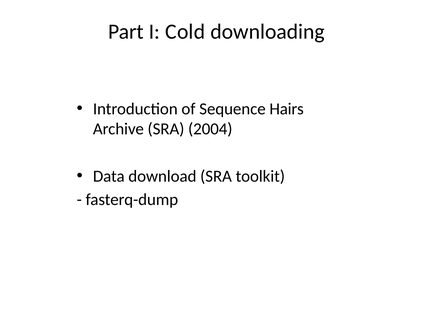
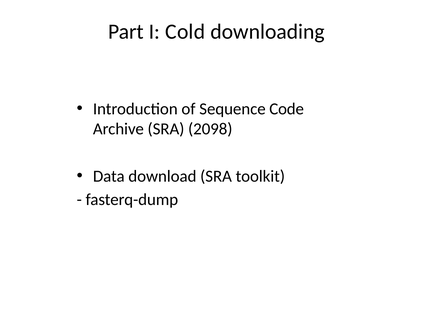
Hairs: Hairs -> Code (287, 109)
2004: 2004 -> 2098 (210, 129)
